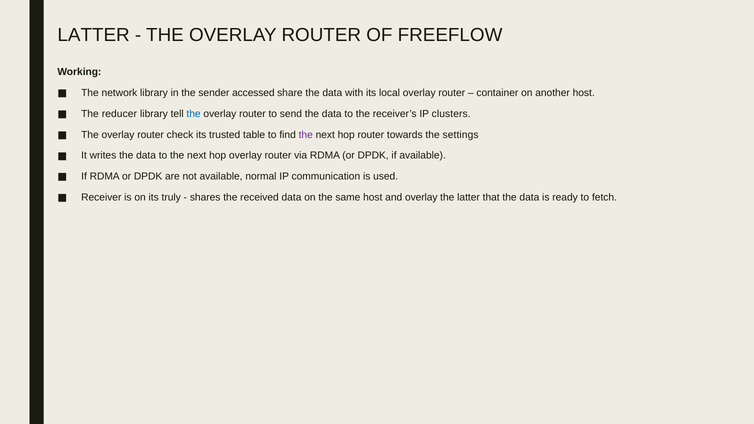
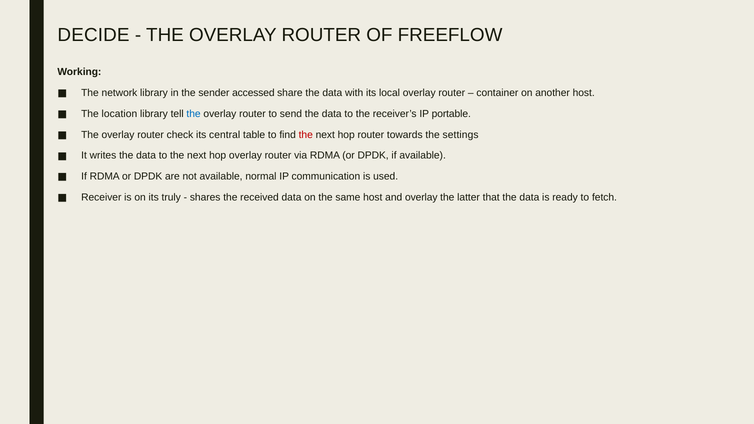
LATTER: LATTER -> DECIDE (94, 35)
reducer: reducer -> location (119, 114)
clusters: clusters -> portable (451, 114)
trusted: trusted -> central (225, 135)
the colour: purple -> red (306, 135)
